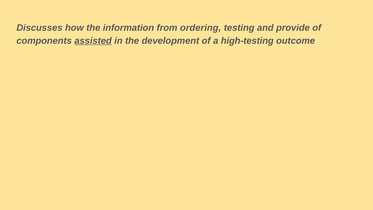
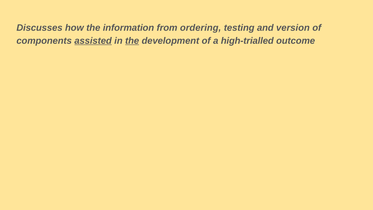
provide: provide -> version (293, 28)
the underline: none -> present (132, 41)
high-testing: high-testing -> high-trialled (247, 41)
